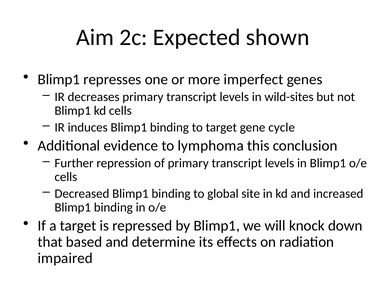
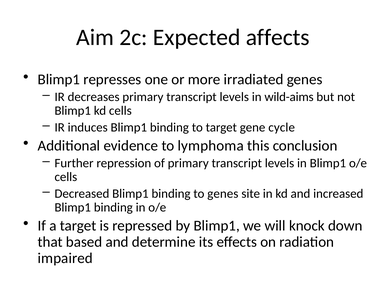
shown: shown -> affects (278, 37)
imperfect: imperfect -> irradiated (254, 80)
wild-sites: wild-sites -> wild-aims (289, 97)
to global: global -> genes (223, 194)
